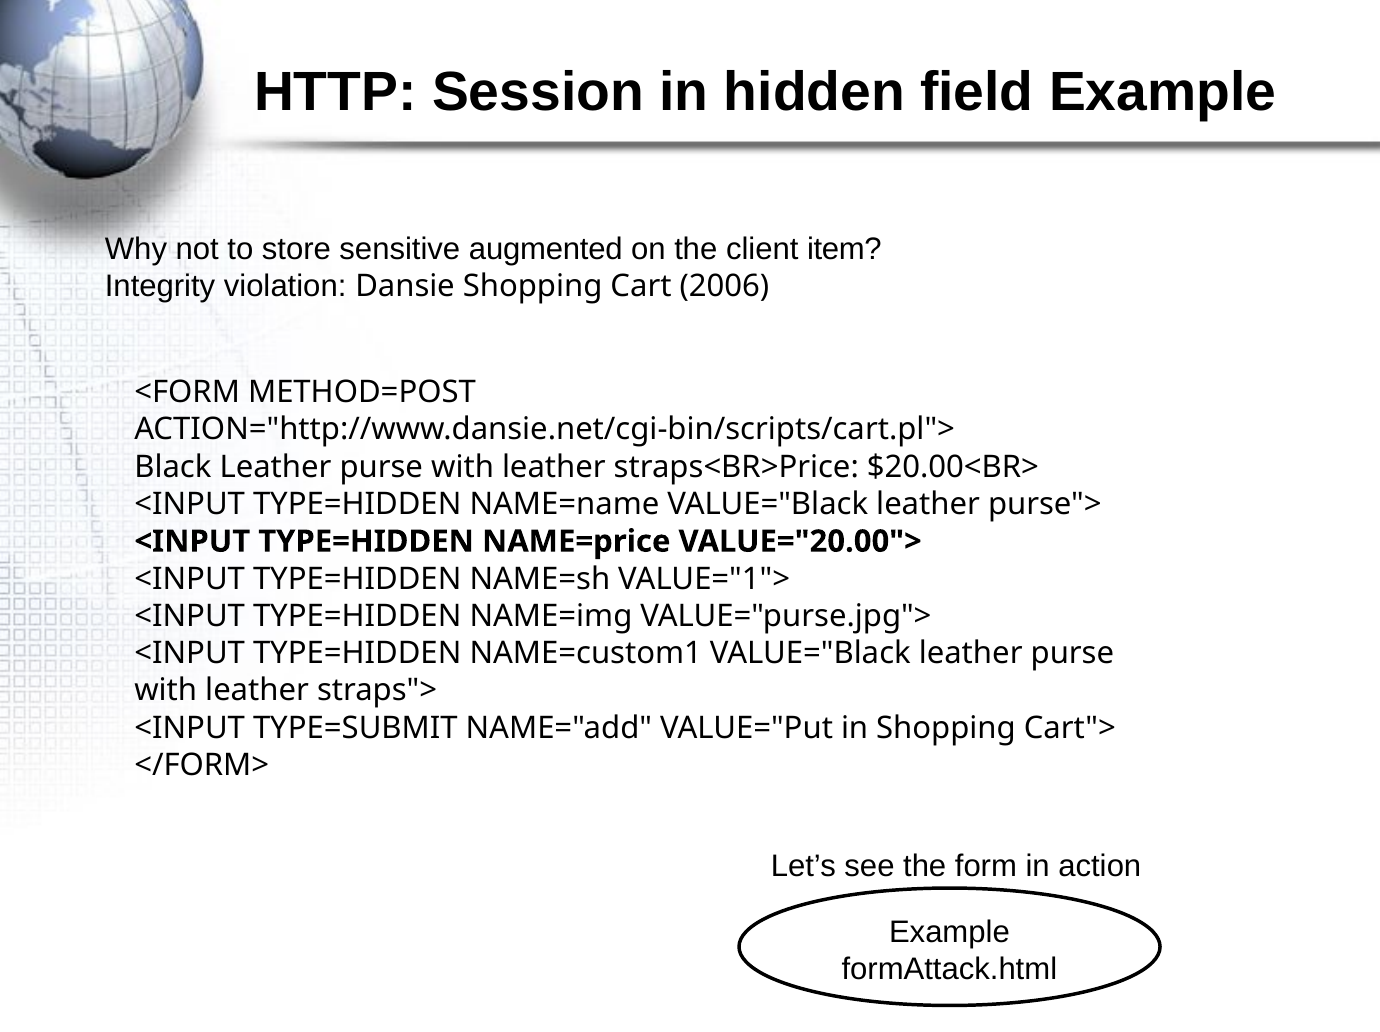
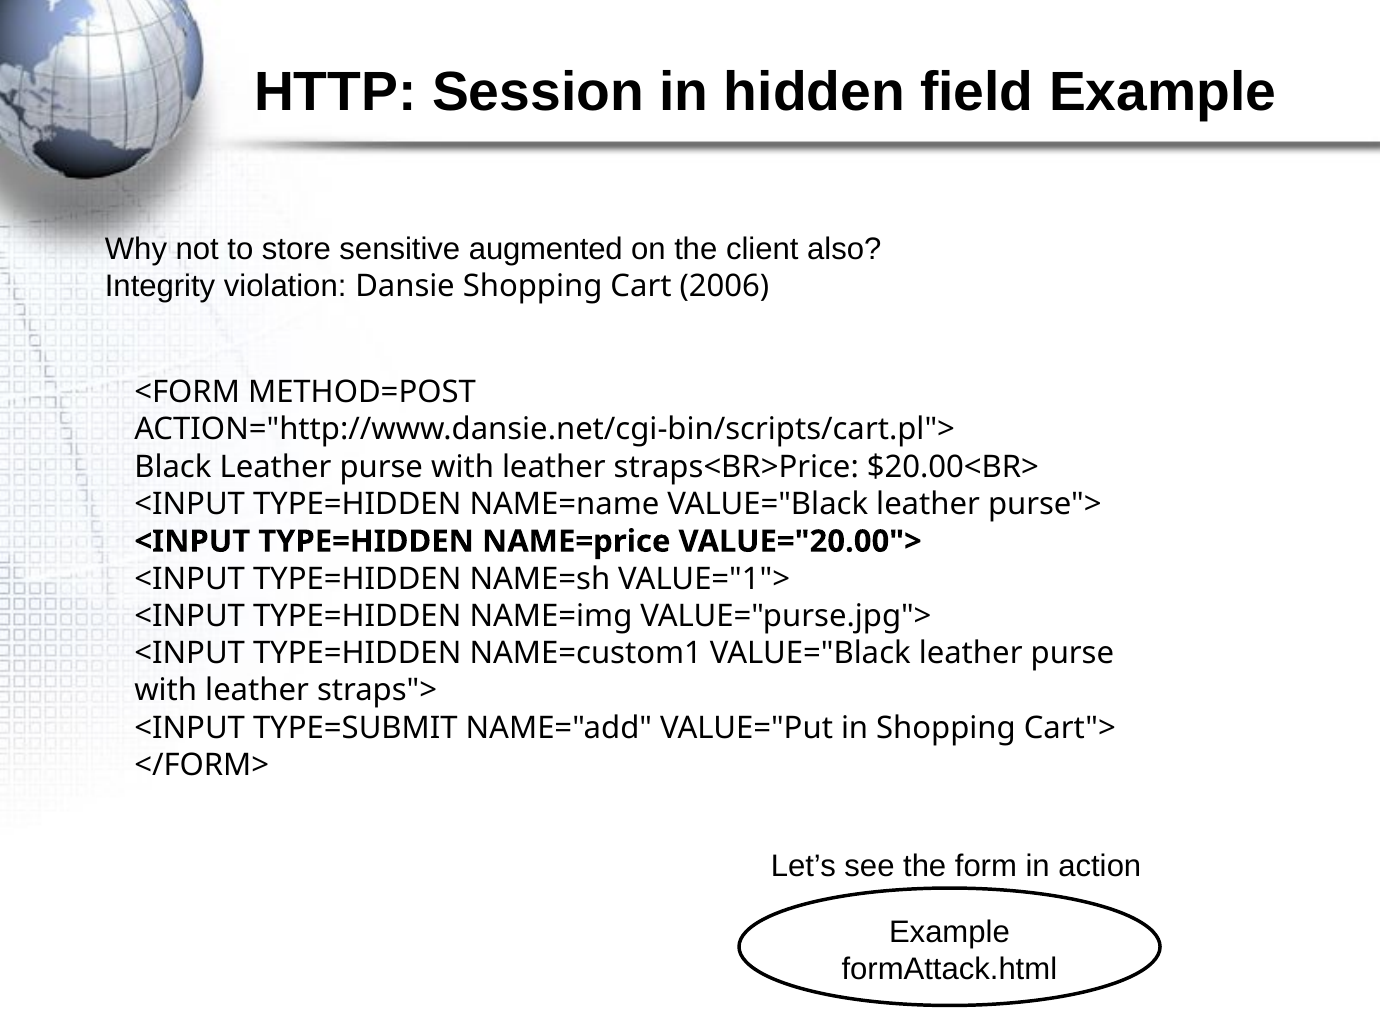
item: item -> also (844, 249)
